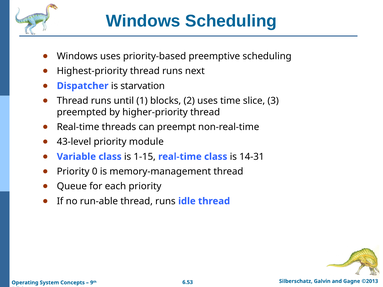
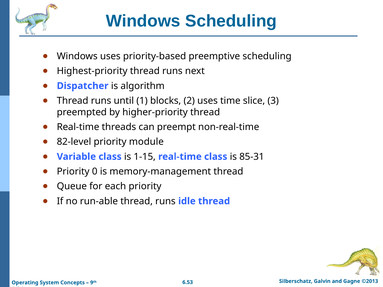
starvation: starvation -> algorithm (143, 86)
43-level: 43-level -> 82-level (74, 142)
14-31: 14-31 -> 85-31 (252, 157)
